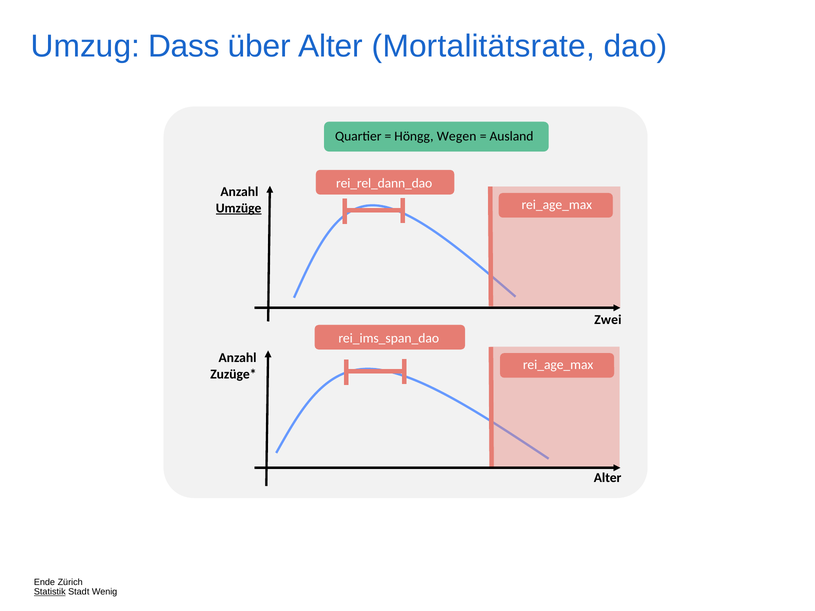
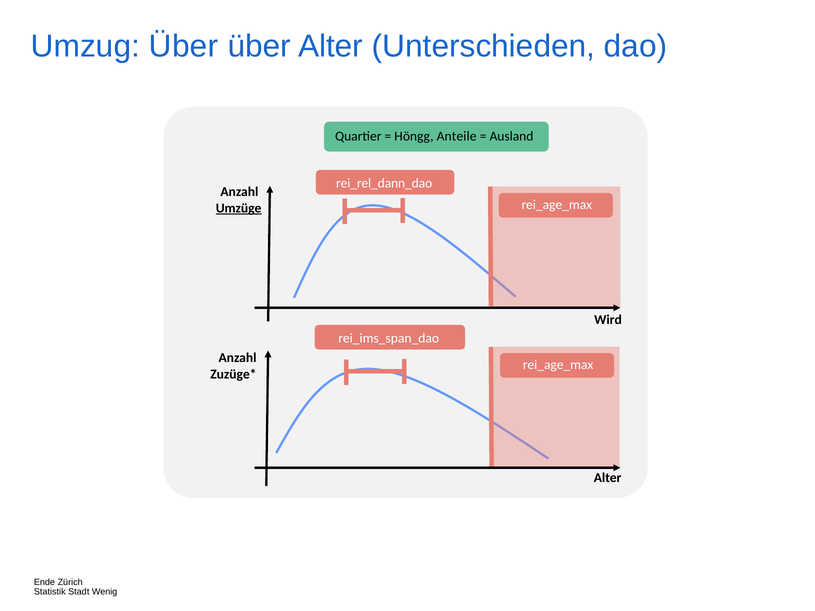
Umzug Dass: Dass -> Über (184, 46)
Mortalitätsrate: Mortalitätsrate -> Unterschieden (483, 46)
Wegen: Wegen -> Anteile (457, 137)
Zwei: Zwei -> Wird (608, 320)
Statistik underline: present -> none (50, 592)
